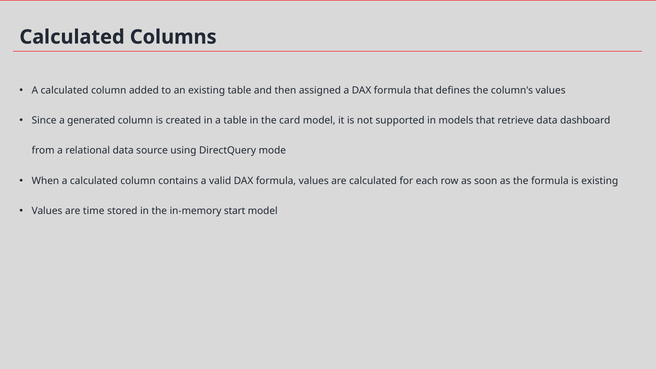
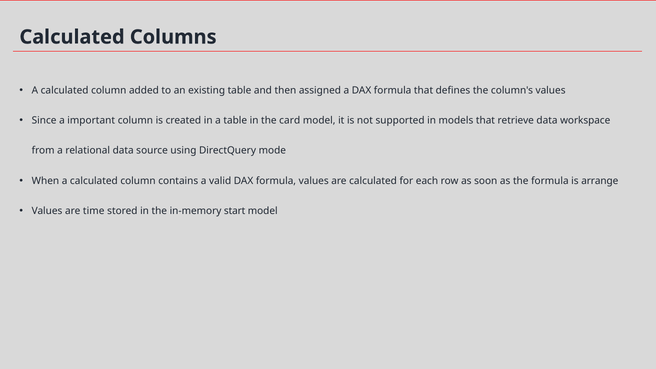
generated: generated -> important (91, 121)
dashboard: dashboard -> workspace (585, 121)
is existing: existing -> arrange (600, 181)
